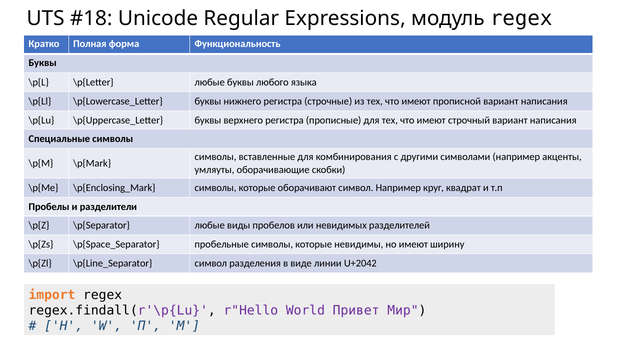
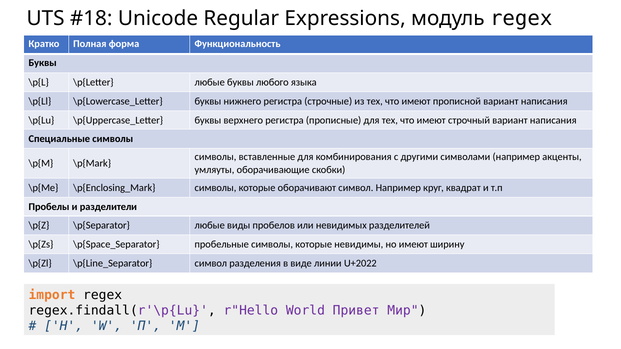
U+2042: U+2042 -> U+2022 (360, 264)
